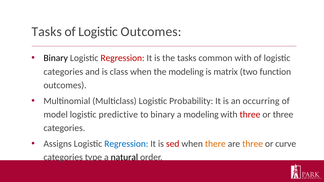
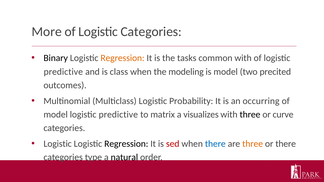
Tasks: Tasks -> More (47, 32)
Logistic Outcomes: Outcomes -> Categories (151, 32)
Regression colour: red -> orange (123, 58)
categories: categories -> predictive (63, 72)
is matrix: matrix -> model (226, 72)
function: function -> precited (275, 72)
to binary: binary -> matrix (163, 115)
a modeling: modeling -> visualizes (201, 115)
three colour: red -> black (250, 115)
or three: three -> curve (283, 115)
Assigns: Assigns -> Logistic (58, 144)
Regression colour: blue -> black (126, 144)
there colour: orange -> blue (215, 144)
or curve: curve -> there (286, 144)
